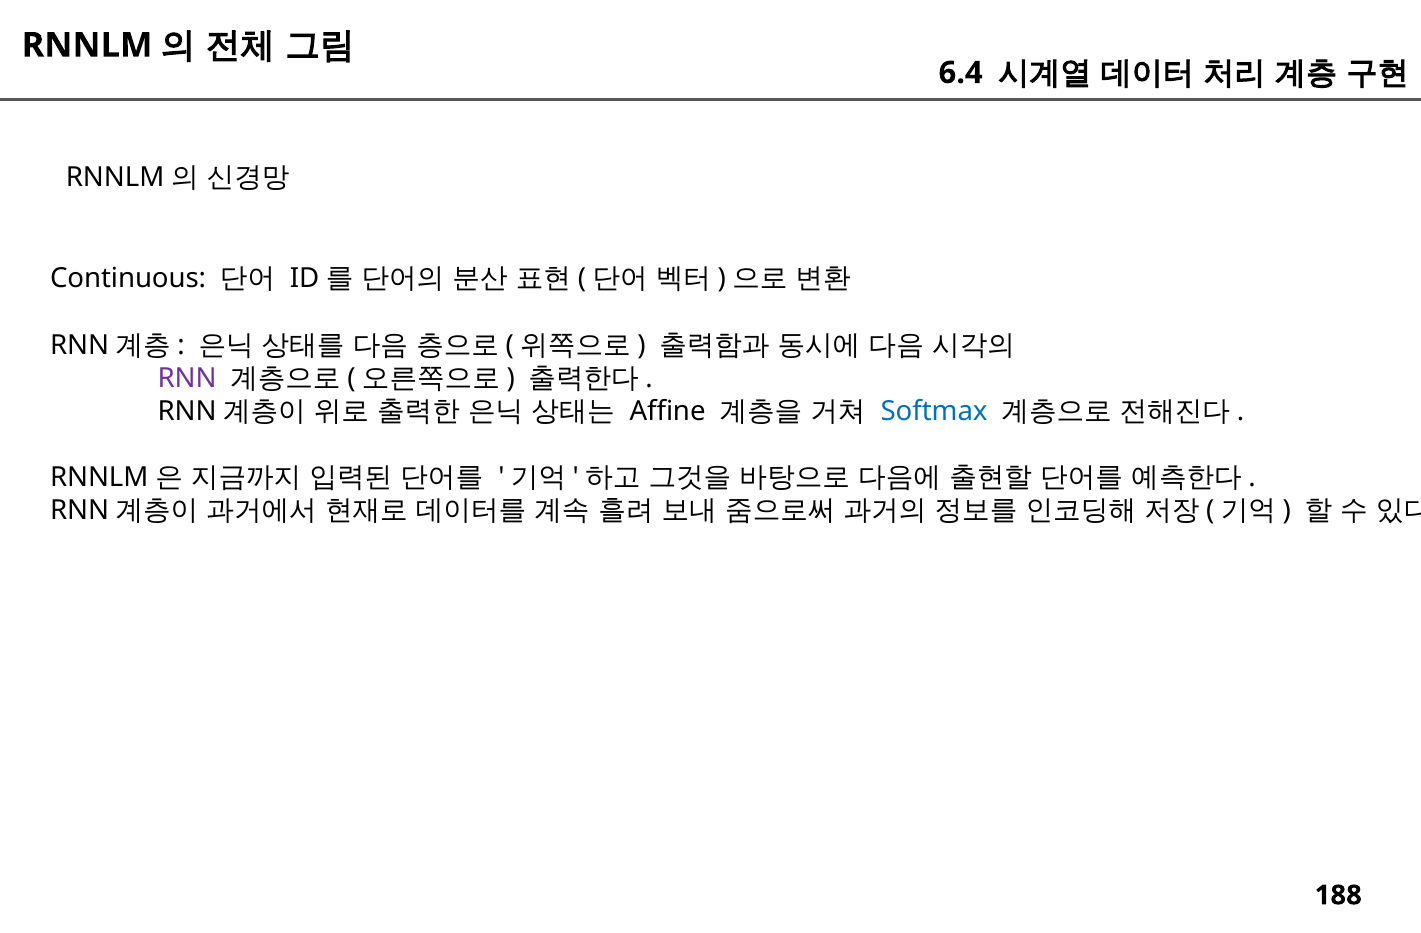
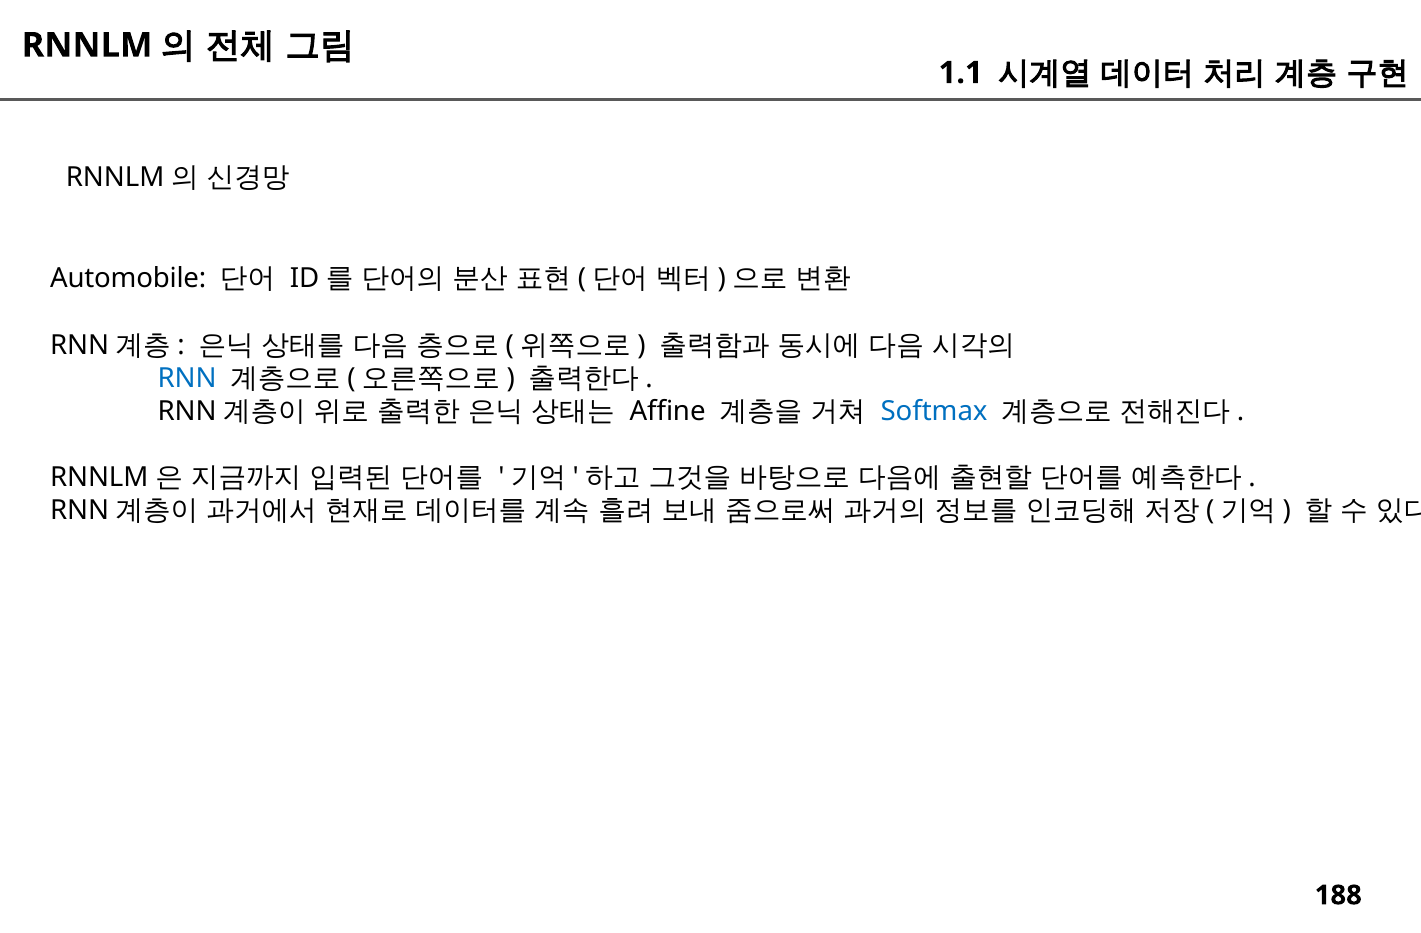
6.4: 6.4 -> 1.1 (961, 73)
Continuous: Continuous -> Automobile (128, 279)
RNN colour: purple -> blue (187, 378)
